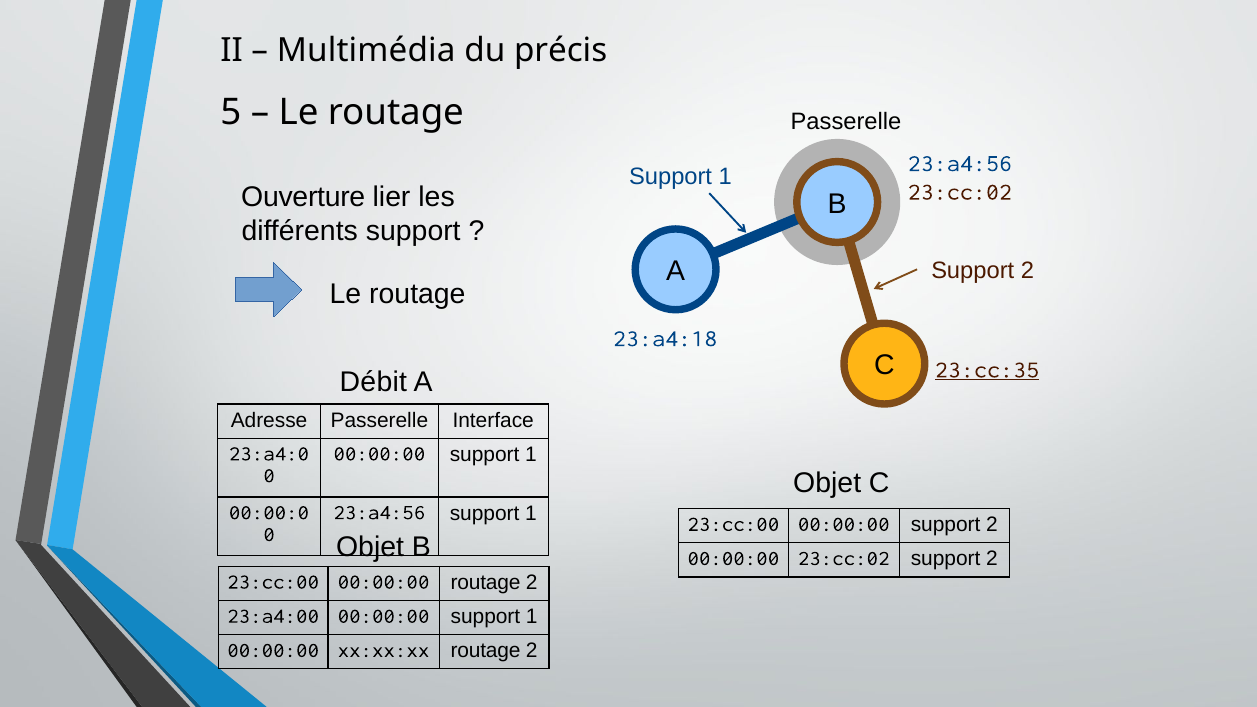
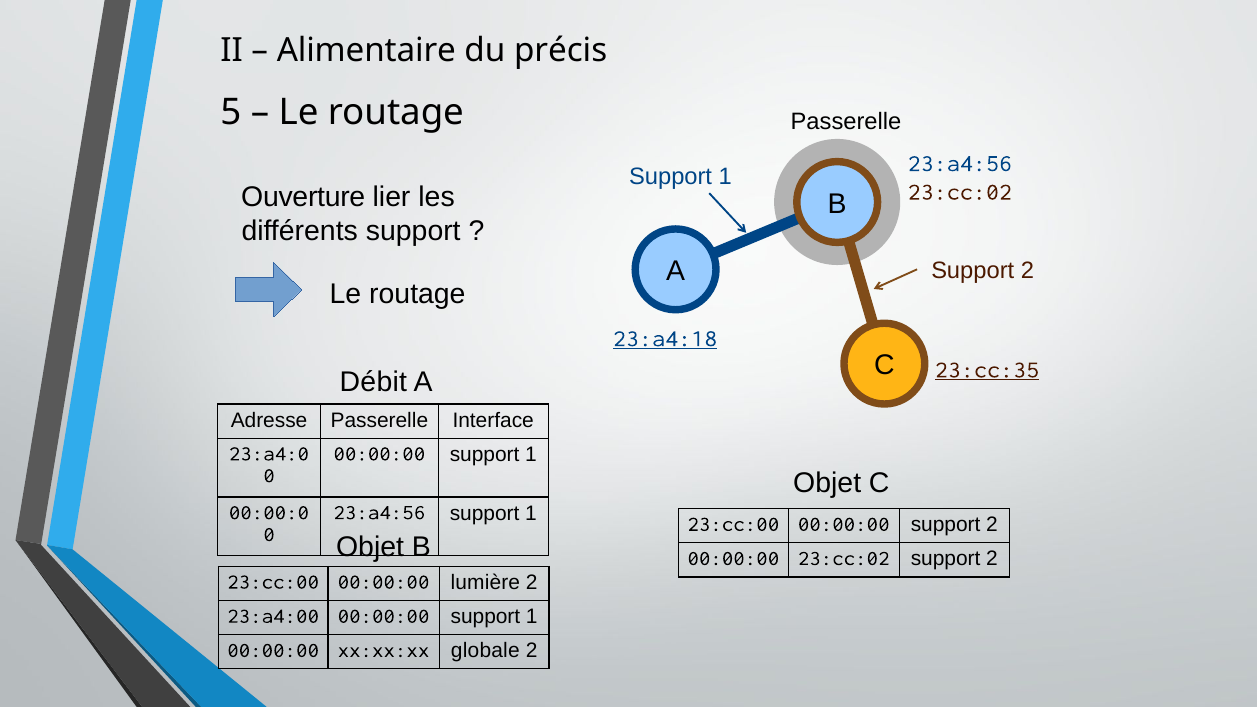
Multimédia: Multimédia -> Alimentaire (366, 50)
23:a4:18 underline: none -> present (665, 338)
00:00:00 routage: routage -> lumière (485, 583)
xx:xx:xx routage: routage -> globale (485, 651)
